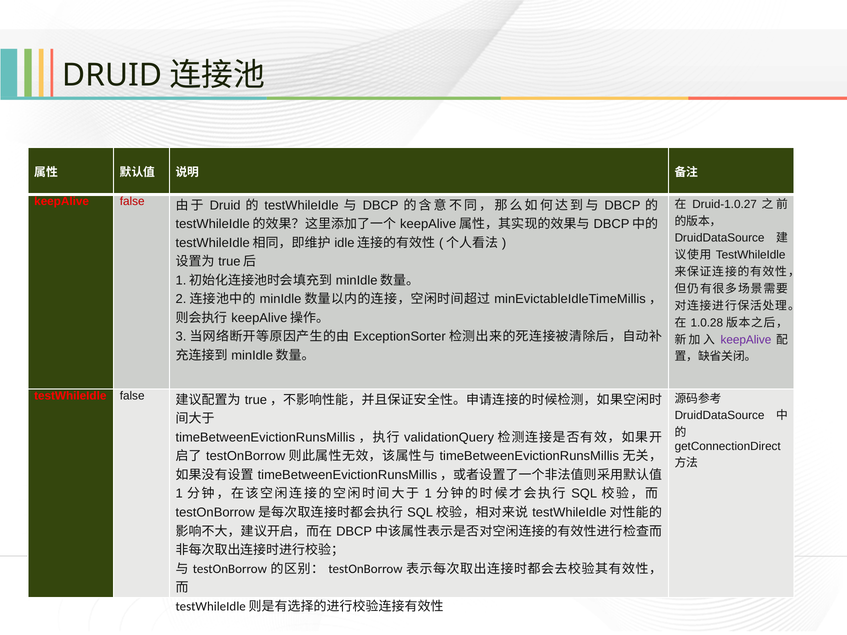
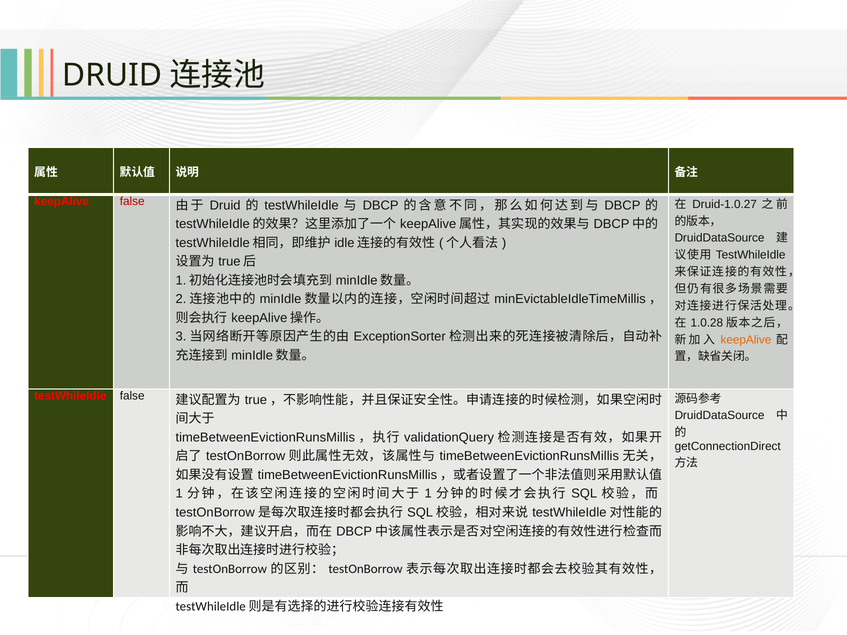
keepAlive colour: purple -> orange (746, 340)
